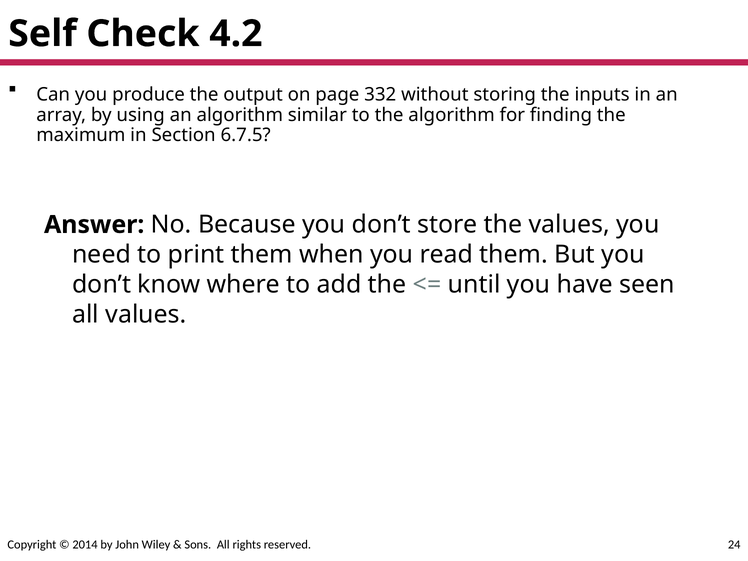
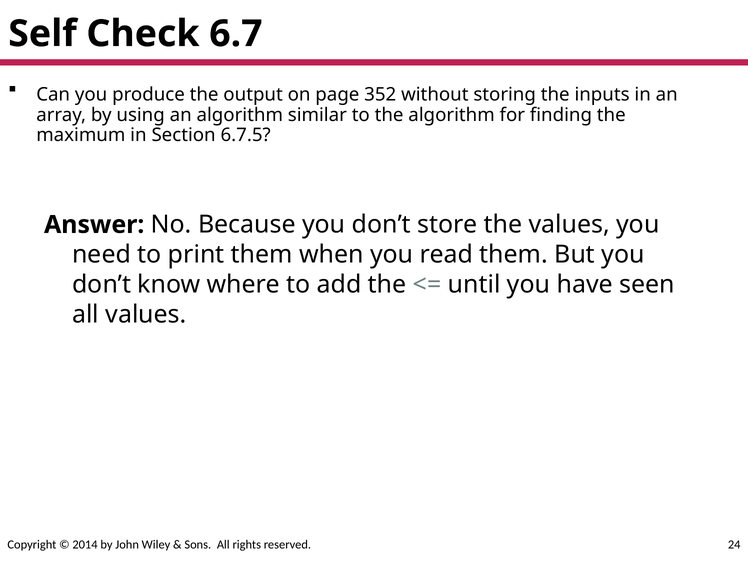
4.2: 4.2 -> 6.7 (236, 34)
332: 332 -> 352 (380, 95)
